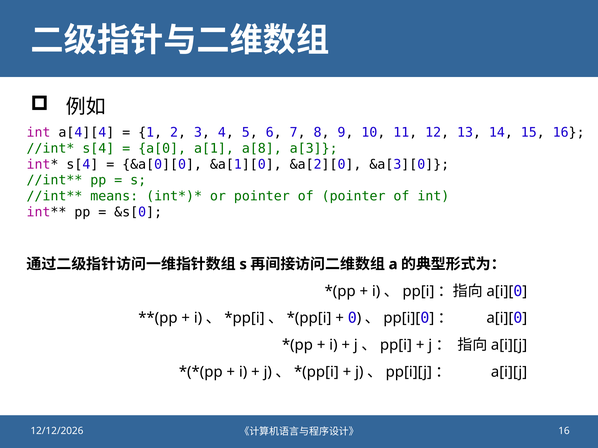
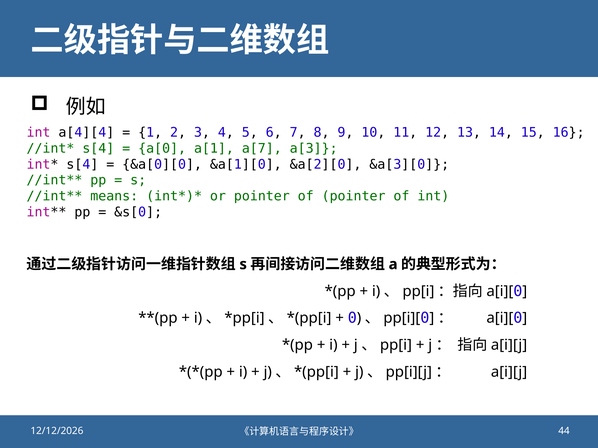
a[8: a[8 -> a[7 (262, 149)
16: 16 -> 44 (564, 431)
